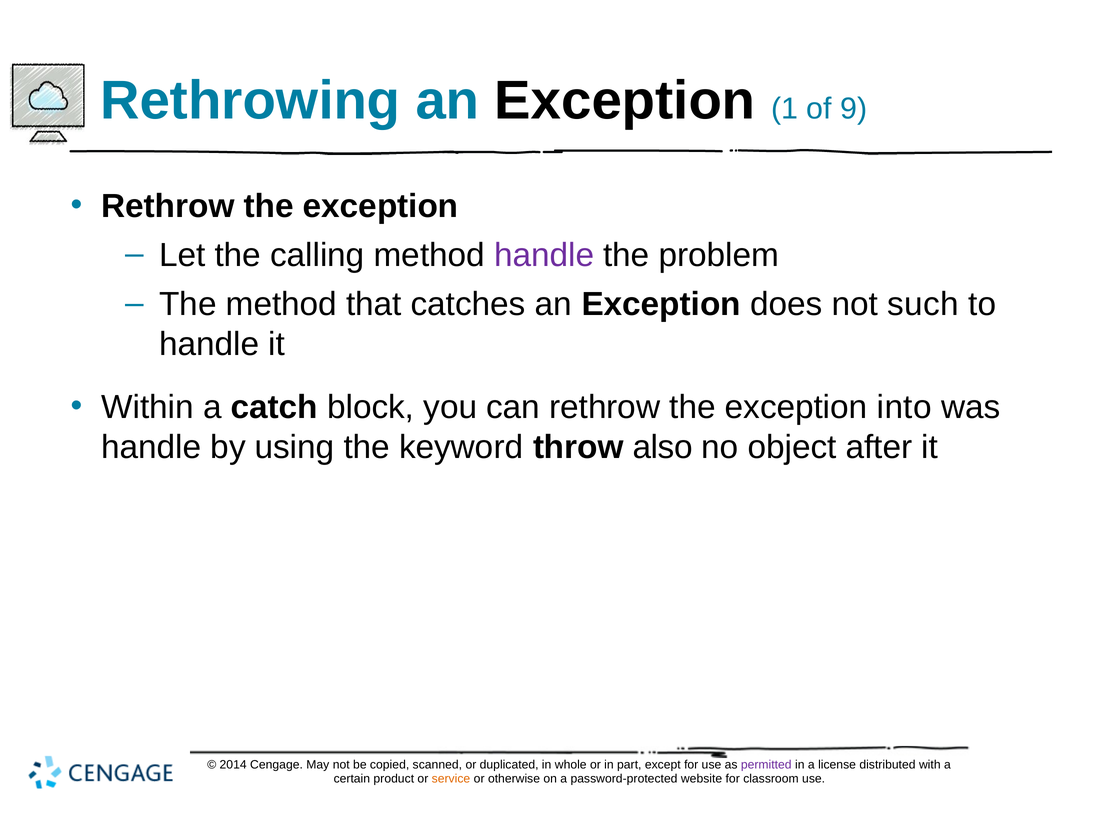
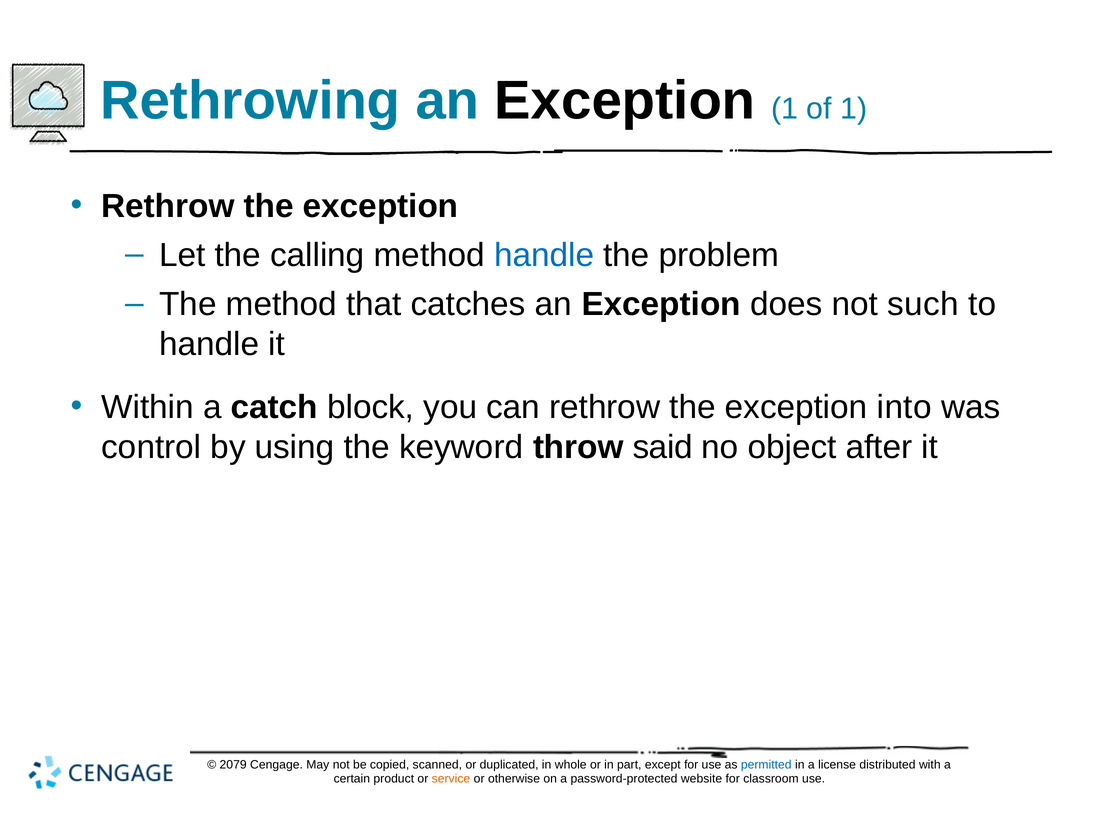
of 9: 9 -> 1 (854, 109)
handle colour: purple -> blue (544, 255)
handle: handle -> control (151, 448)
also: also -> said (663, 448)
2014: 2014 -> 2079 (233, 765)
permitted colour: purple -> blue (766, 765)
